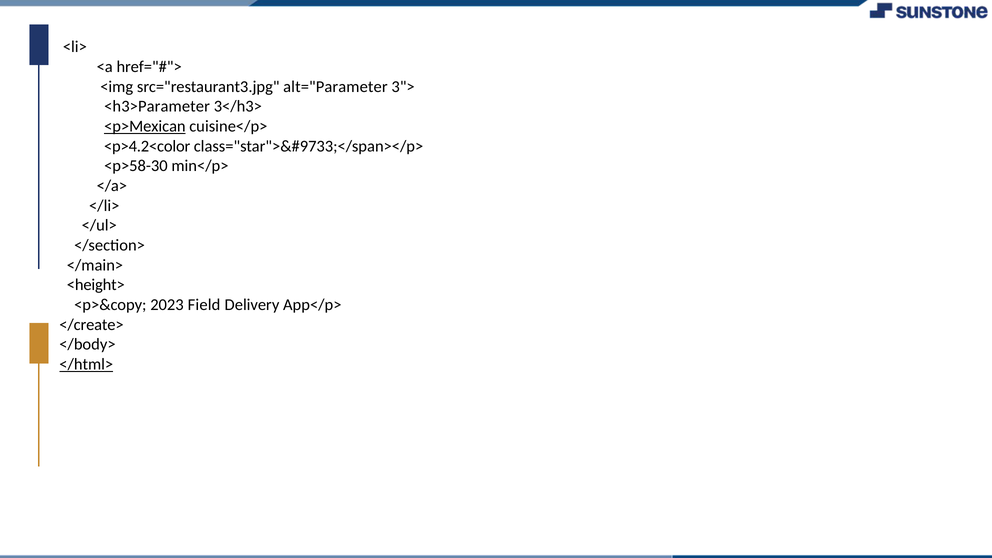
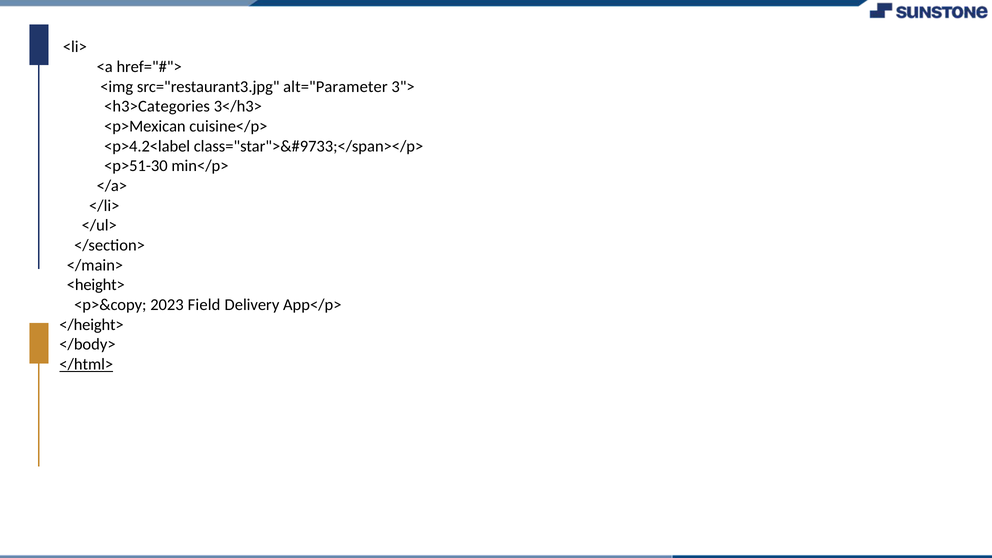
<h3>Parameter: <h3>Parameter -> <h3>Categories (157, 106)
<p>Mexican underline: present -> none (145, 126)
<p>4.2<color: <p>4.2<color -> <p>4.2<label (147, 146)
<p>58-30: <p>58-30 -> <p>51-30 (136, 166)
</create>: </create> -> </height> (92, 325)
